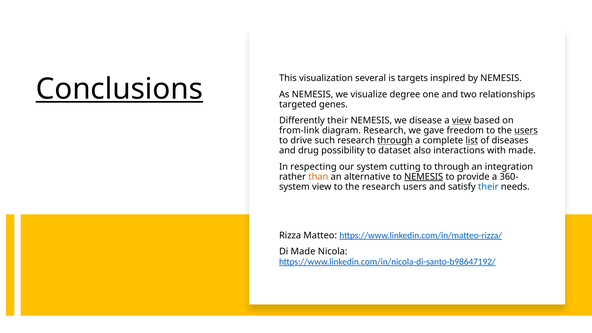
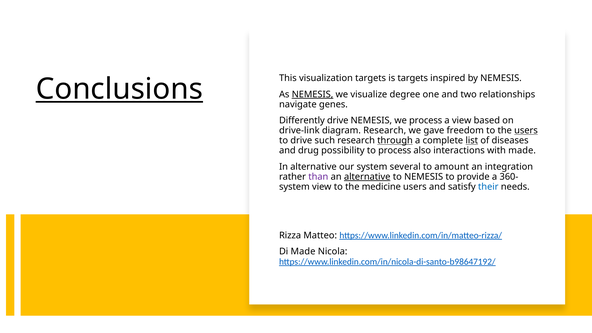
visualization several: several -> targets (371, 78)
NEMESIS underline: none -> present (313, 94)
targeted: targeted -> navigate (298, 104)
Differently their: their -> drive (338, 121)
we disease: disease -> process (426, 121)
view underline: present -> none (462, 121)
from-link: from-link -> drive-link (299, 131)
to dataset: dataset -> process (395, 151)
In respecting: respecting -> alternative (314, 167)
cutting: cutting -> several (405, 167)
to through: through -> amount (452, 167)
than colour: orange -> purple (318, 177)
alternative underline: none -> present (367, 177)
NEMESIS underline: present -> none (424, 177)
the research: research -> medicine (381, 187)
